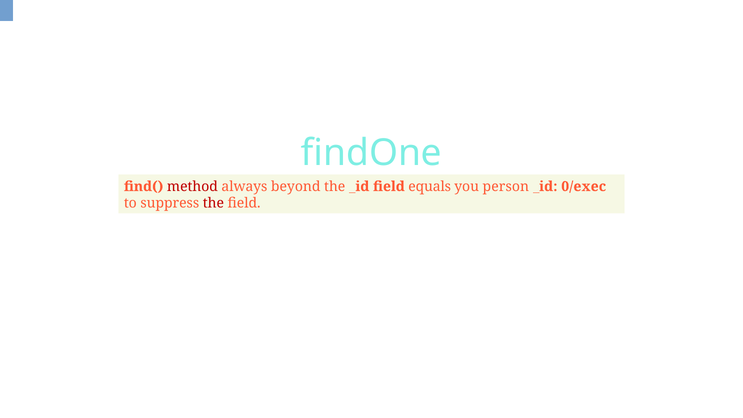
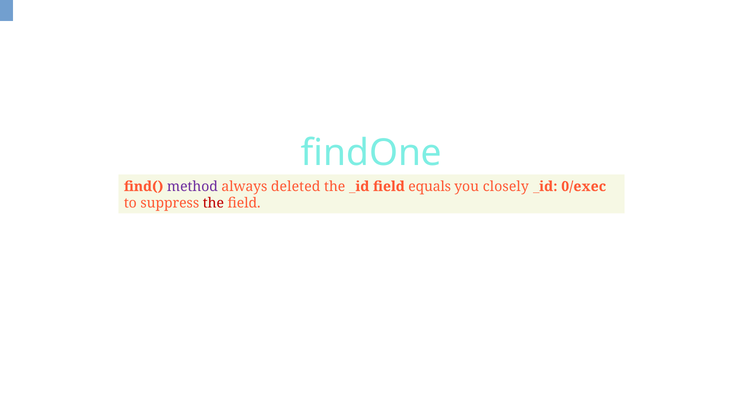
method colour: red -> purple (192, 186)
beyond: beyond -> deleted (296, 186)
person: person -> closely (506, 186)
